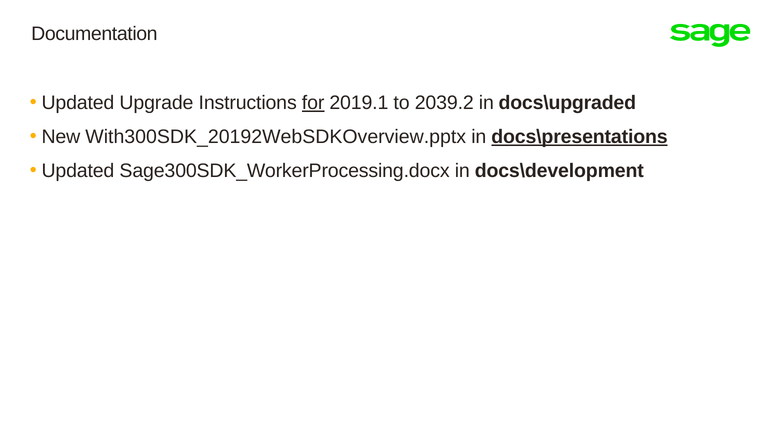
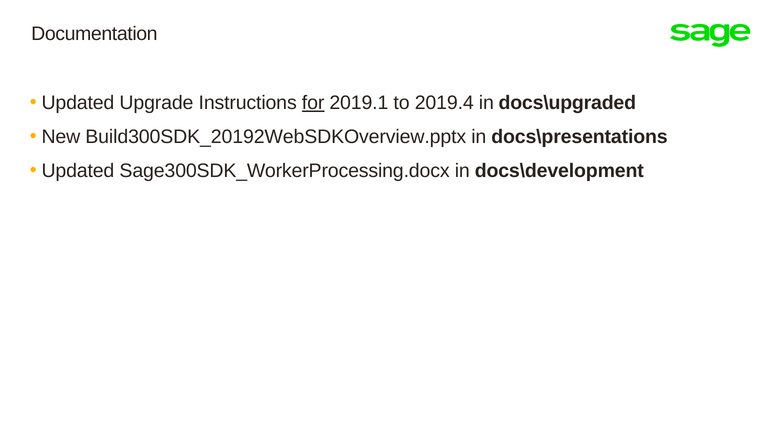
2039.2: 2039.2 -> 2019.4 (444, 103)
With300SDK_20192WebSDKOverview.pptx: With300SDK_20192WebSDKOverview.pptx -> Build300SDK_20192WebSDKOverview.pptx (276, 137)
docs\presentations underline: present -> none (579, 137)
